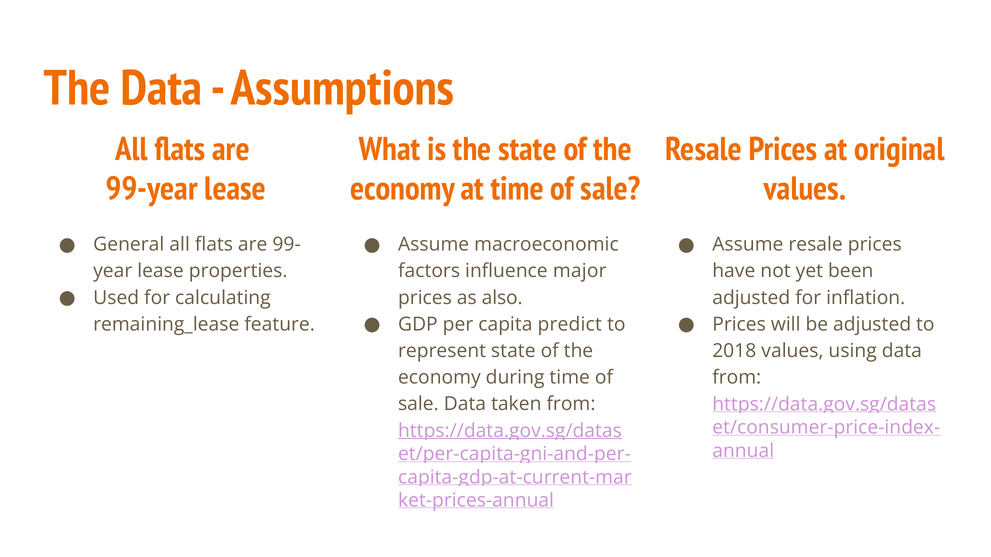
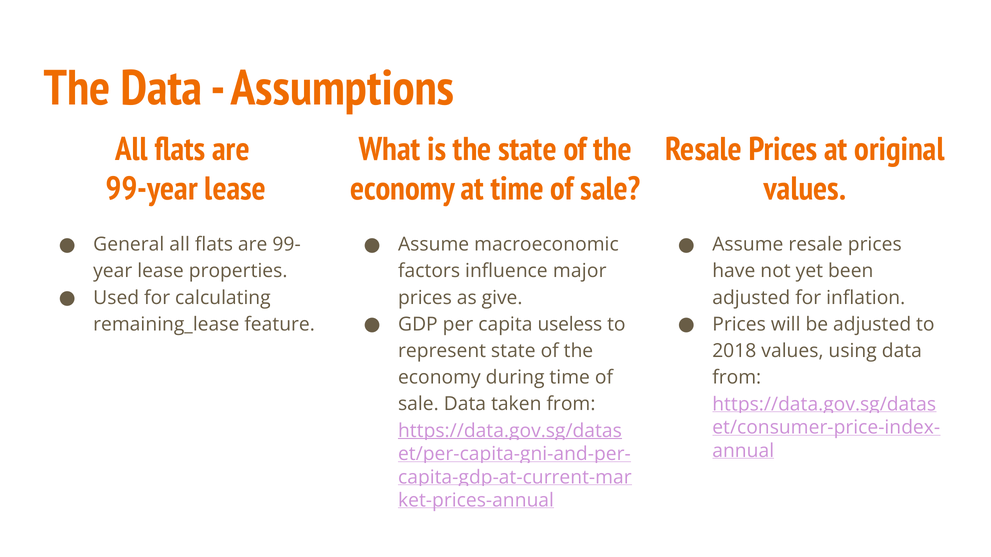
also: also -> give (502, 298)
predict: predict -> useless (570, 324)
